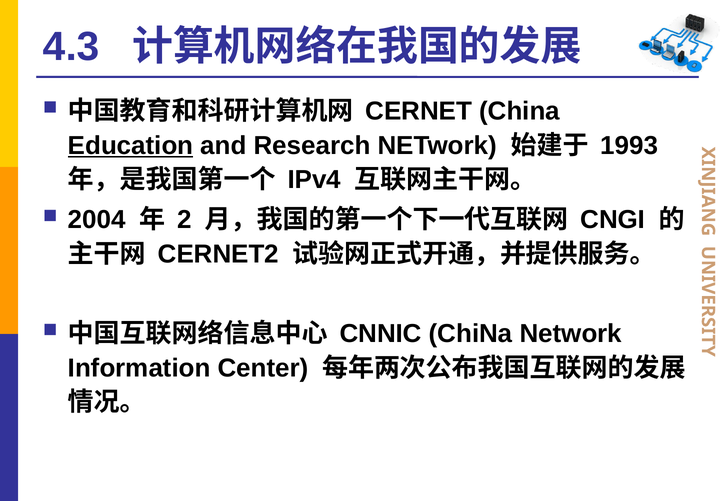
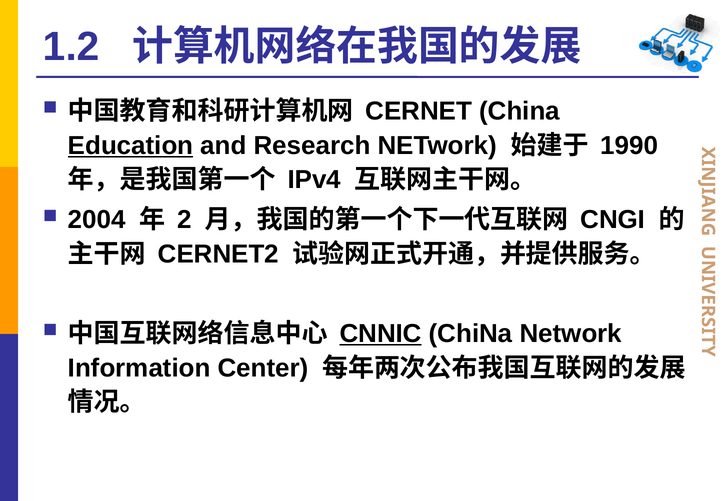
4.3: 4.3 -> 1.2 (71, 47)
1993: 1993 -> 1990 (629, 146)
CNNIC underline: none -> present (381, 334)
